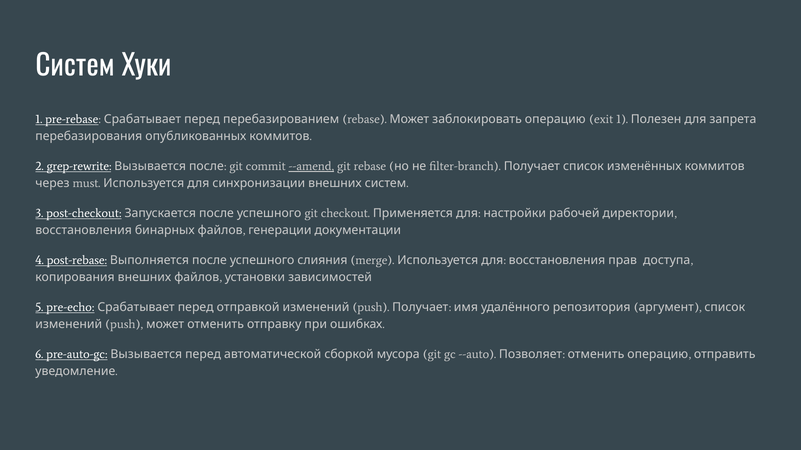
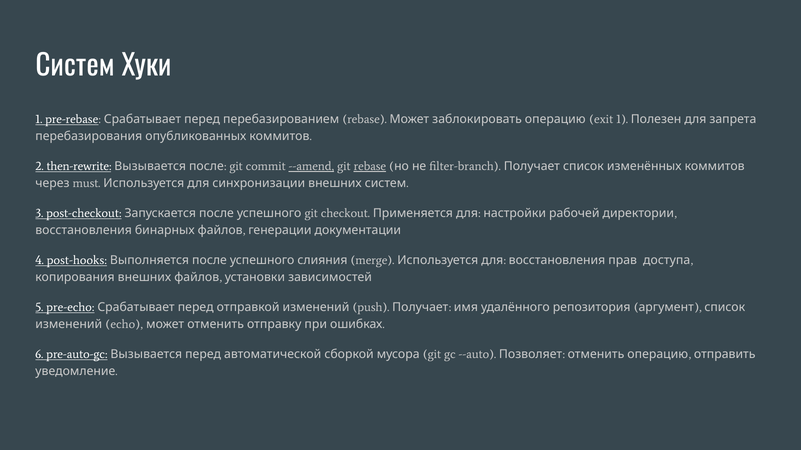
grep-rewrite: grep-rewrite -> then-rewrite (79, 166)
rebase underline: none -> present (370, 166)
post-rebase: post-rebase -> post-hooks (77, 261)
push: push -> echo (124, 325)
